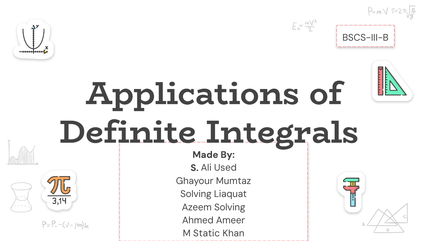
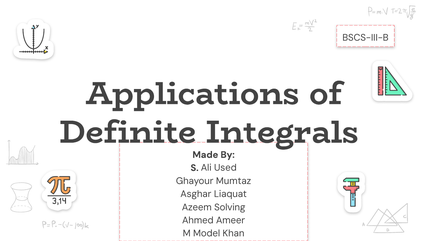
Solving: Solving -> Asghar (196, 194)
Static: Static -> Model (207, 233)
